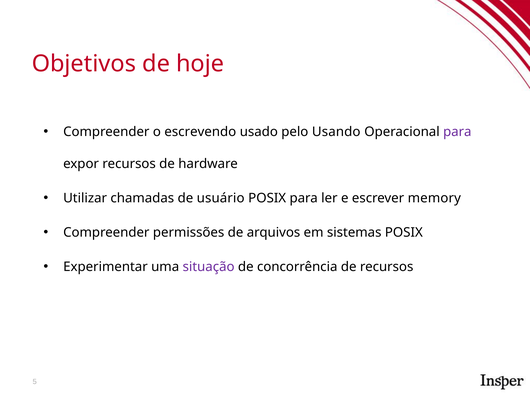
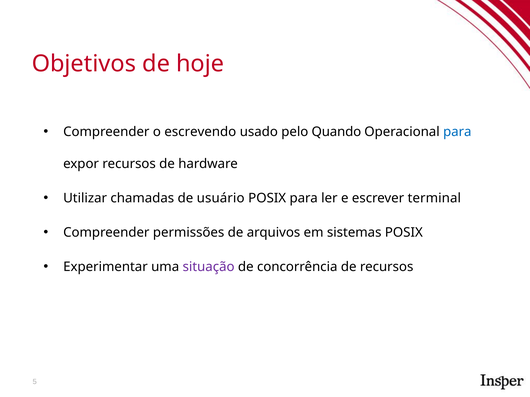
Usando: Usando -> Quando (336, 132)
para colour: purple -> blue (457, 132)
memory: memory -> terminal (434, 198)
